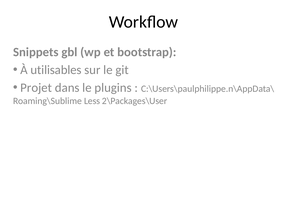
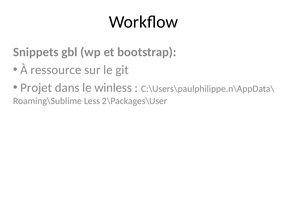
utilisables: utilisables -> ressource (56, 70)
plugins: plugins -> winless (113, 88)
